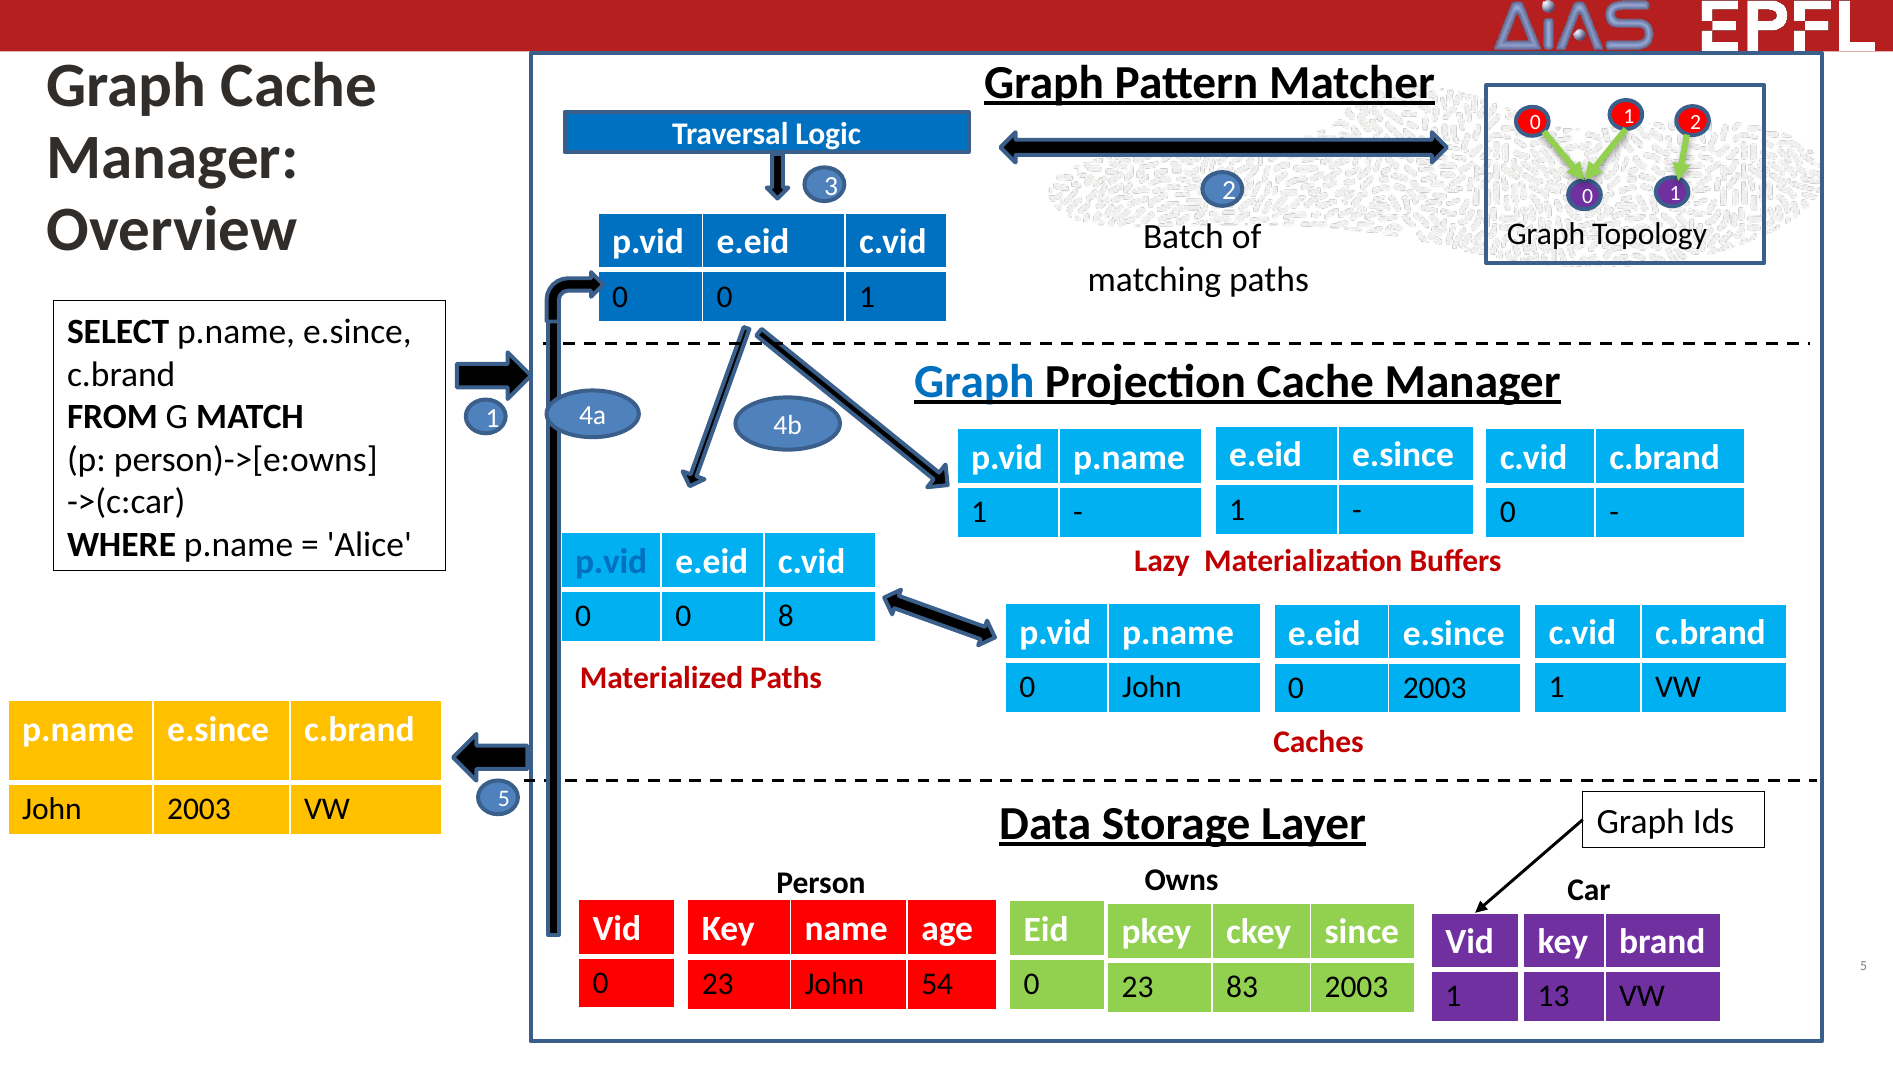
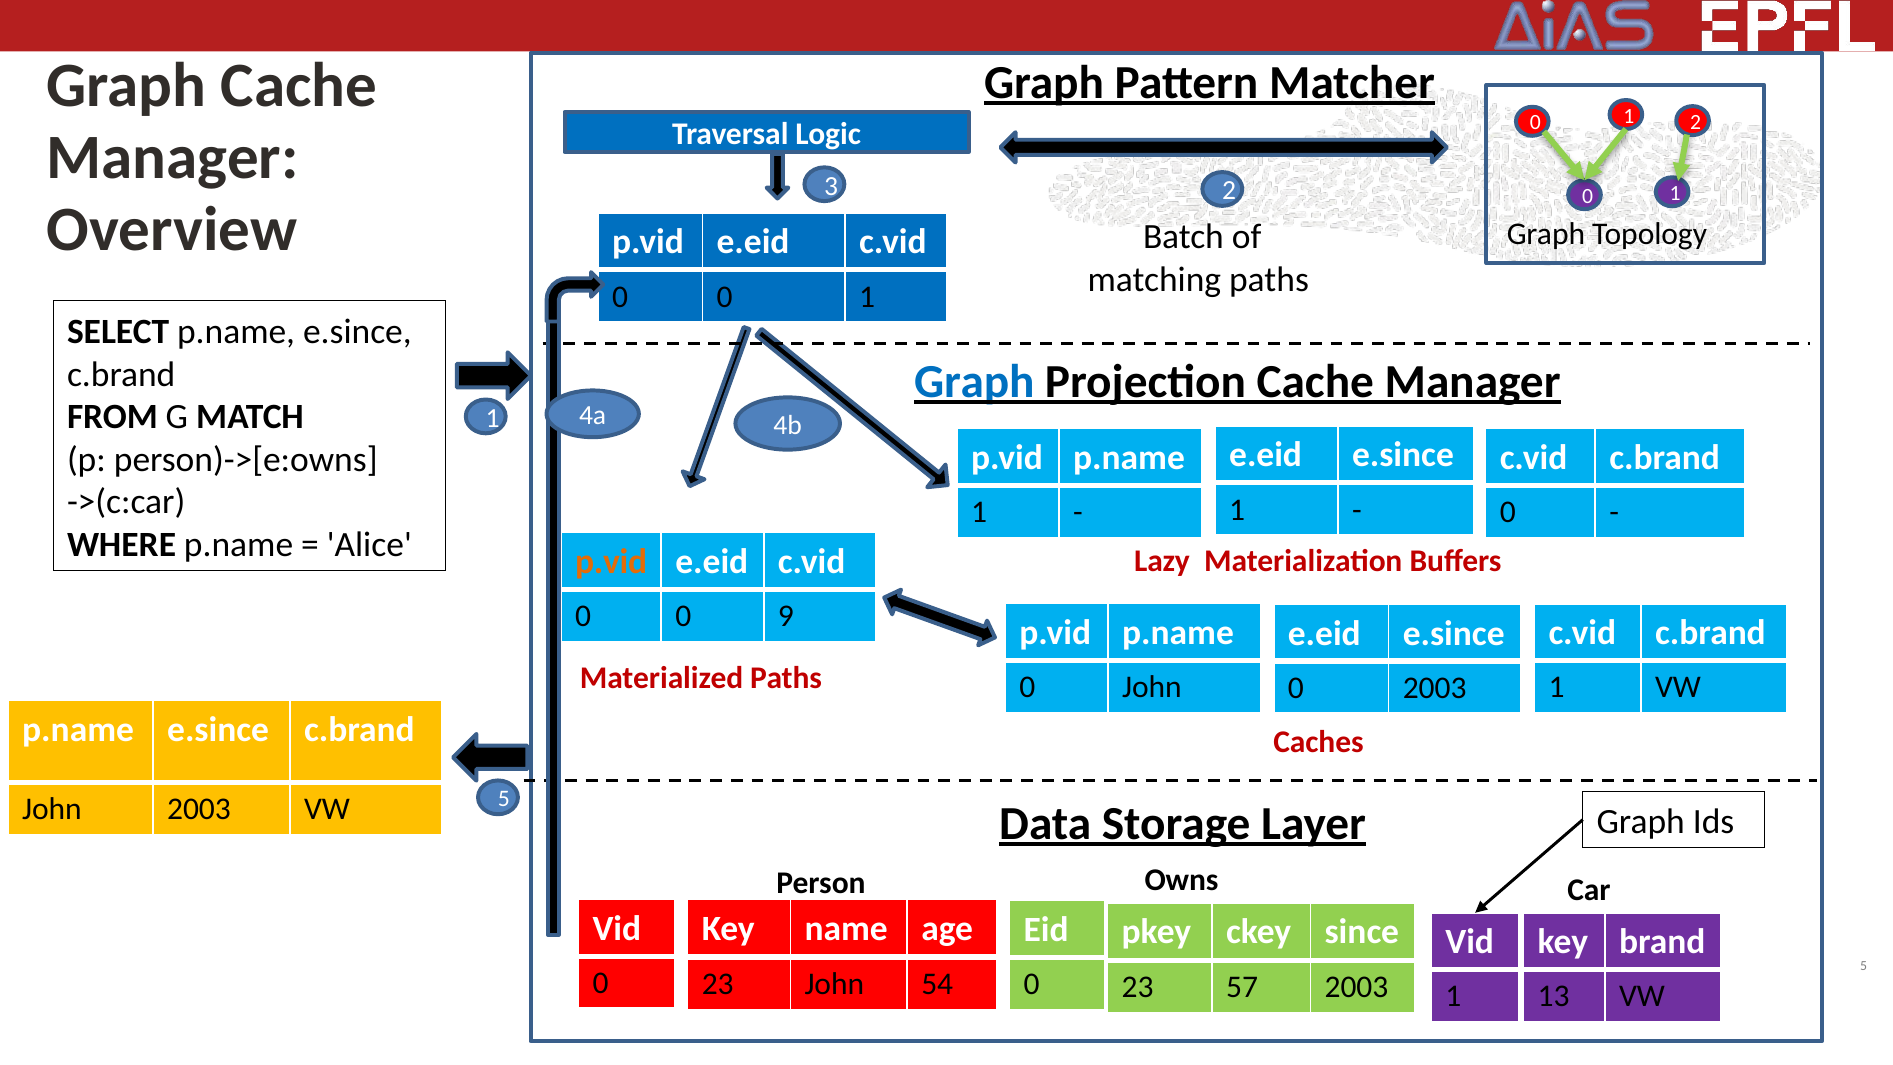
p.vid colour: blue -> orange (611, 562)
8: 8 -> 9 (786, 616)
83: 83 -> 57 (1242, 987)
